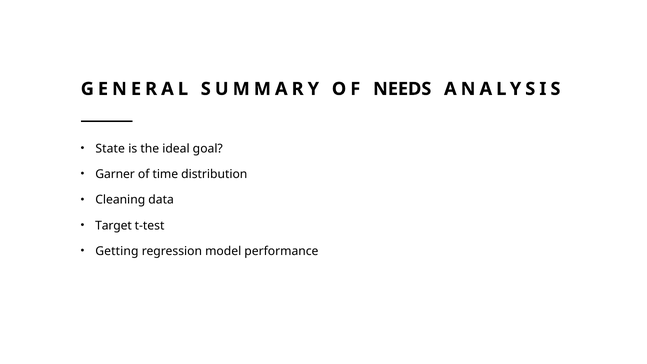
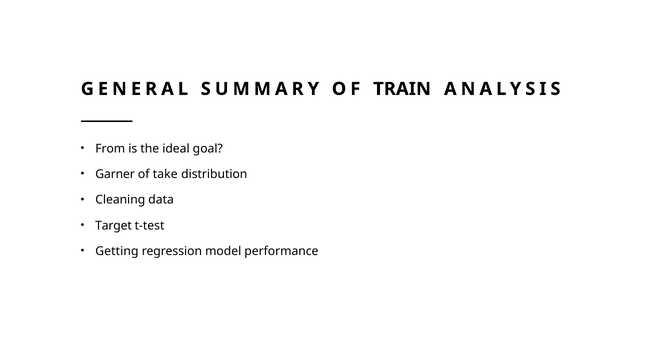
NEEDS: NEEDS -> TRAIN (402, 89)
State: State -> From (110, 148)
time: time -> take (165, 174)
